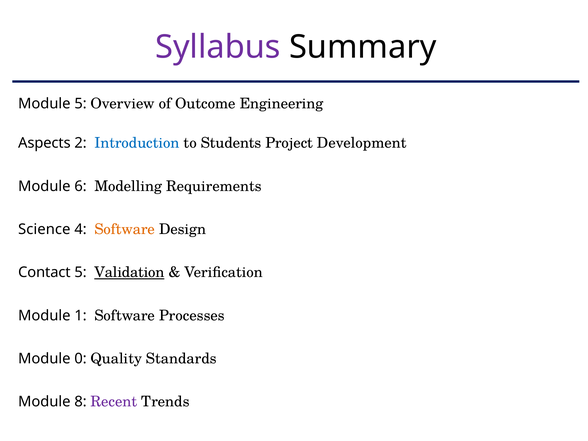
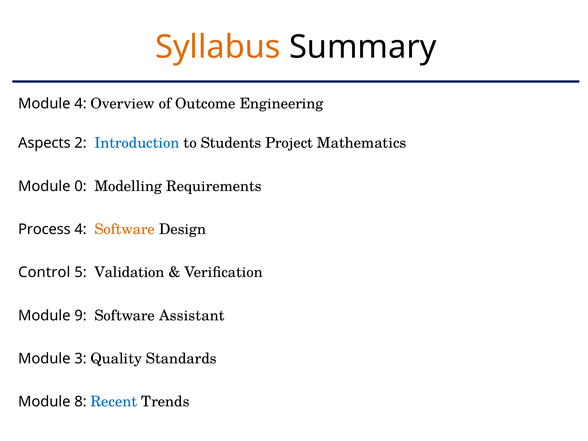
Syllabus colour: purple -> orange (218, 47)
Module 5: 5 -> 4 (81, 104)
Development: Development -> Mathematics (362, 143)
6: 6 -> 0 (81, 186)
Science: Science -> Process (44, 229)
Contact: Contact -> Control (44, 272)
Validation underline: present -> none (129, 272)
1: 1 -> 9 (81, 316)
Processes: Processes -> Assistant (192, 316)
0: 0 -> 3 (81, 359)
Recent colour: purple -> blue (114, 402)
